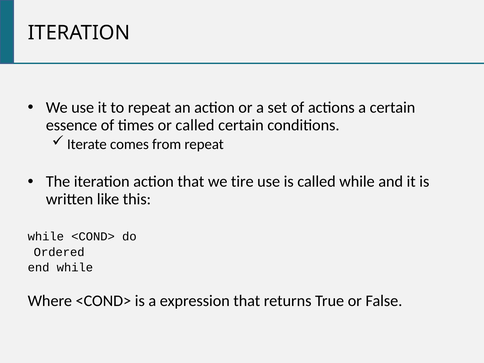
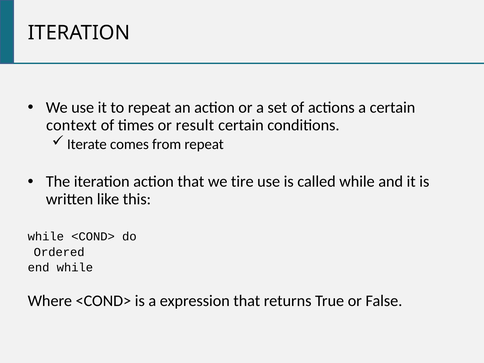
essence: essence -> context (71, 125)
or called: called -> result (195, 125)
